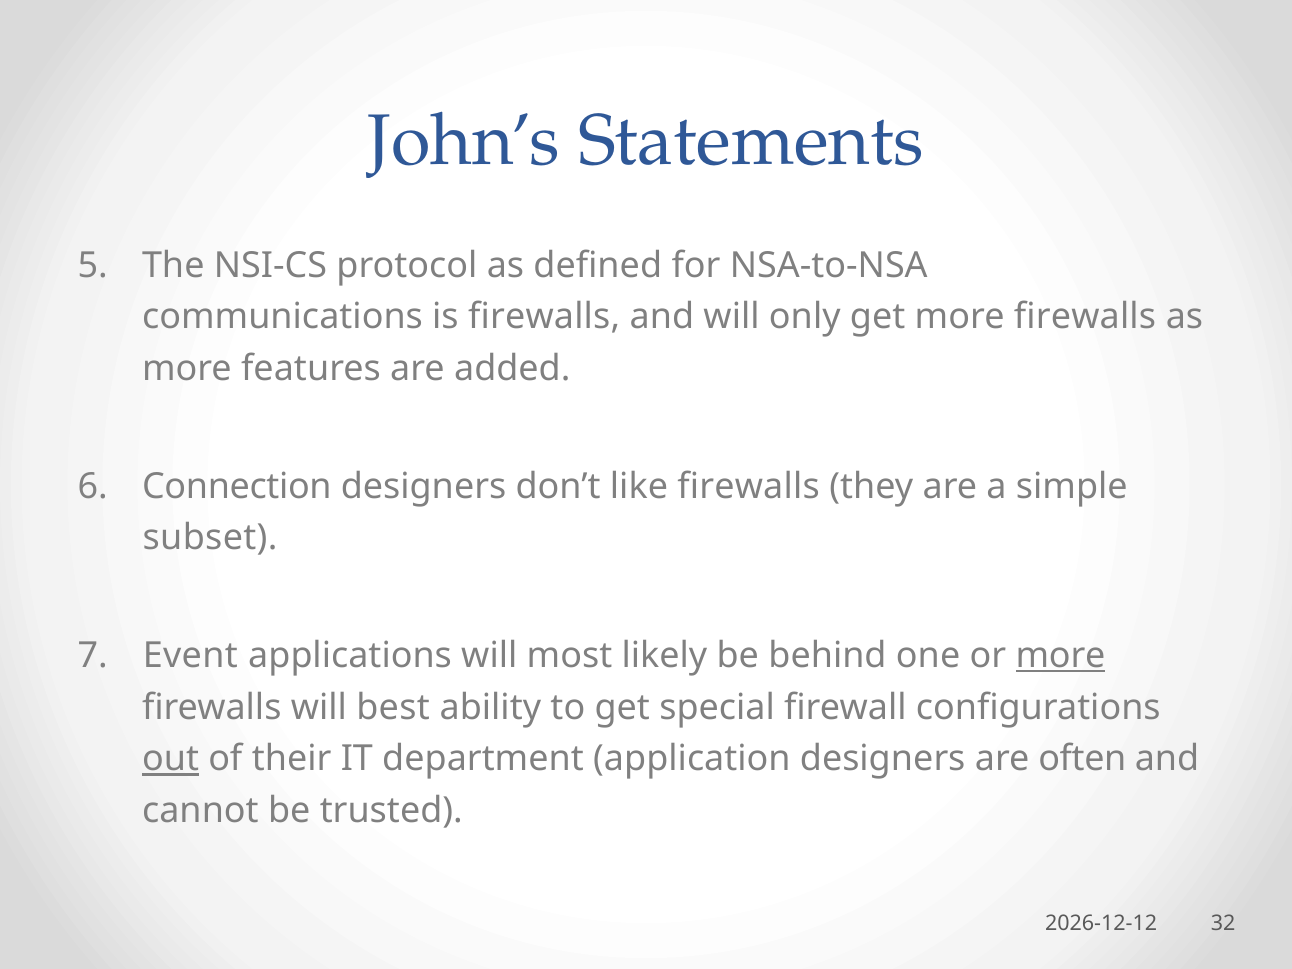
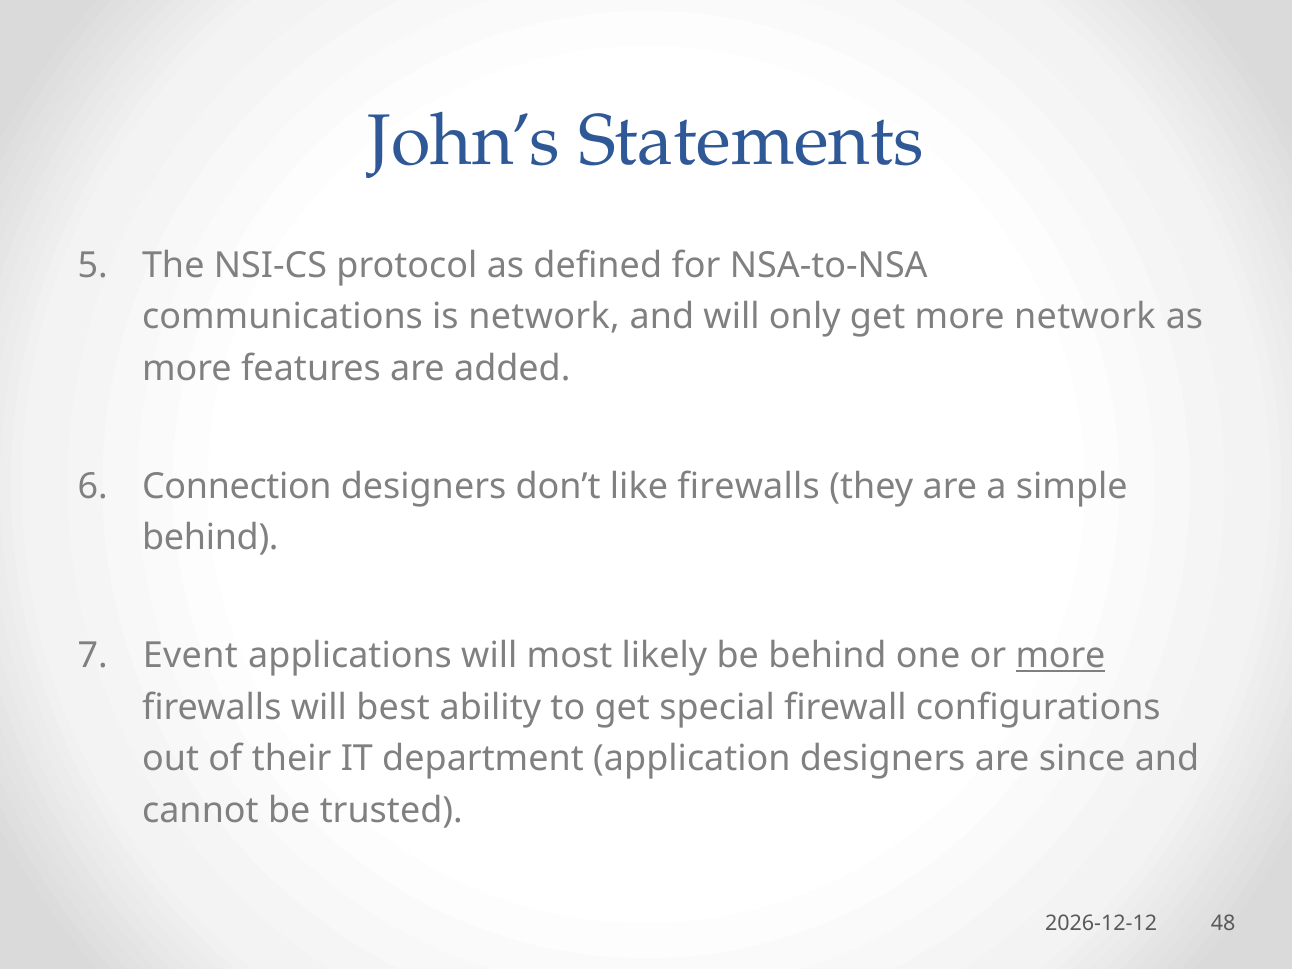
is firewalls: firewalls -> network (544, 317)
get more firewalls: firewalls -> network (1085, 317)
subset: subset -> behind (210, 538)
out underline: present -> none (171, 759)
often: often -> since (1082, 759)
32: 32 -> 48 (1223, 924)
